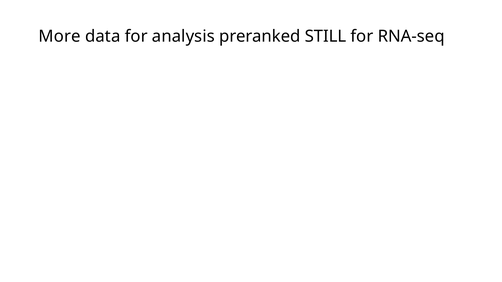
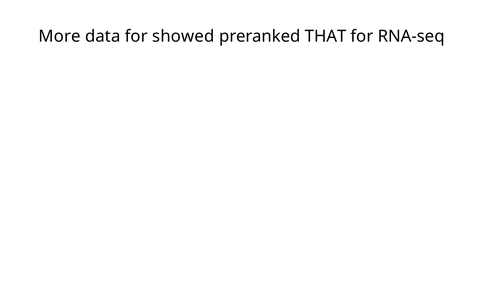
analysis: analysis -> showed (183, 36)
STILL: STILL -> THAT (326, 36)
